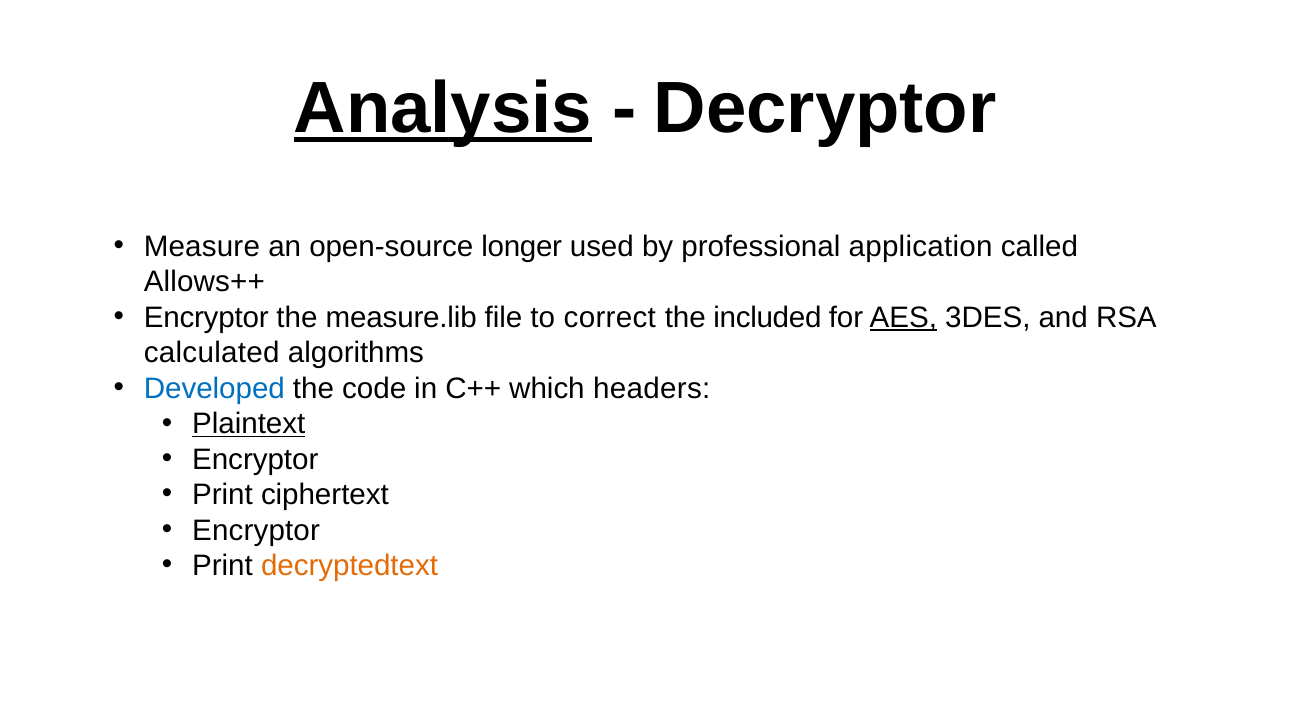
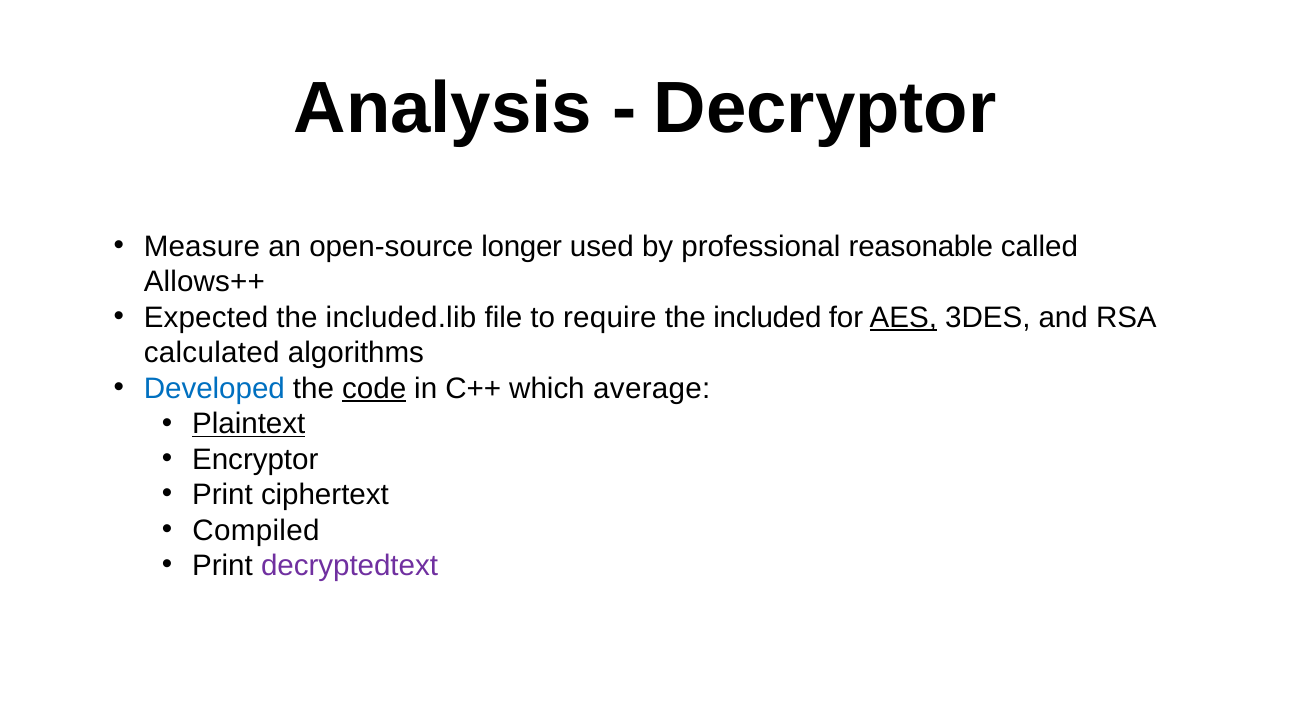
Analysis underline: present -> none (443, 108)
application: application -> reasonable (921, 247)
Encryptor: Encryptor -> Expected (206, 317)
measure.lib: measure.lib -> included.lib (401, 317)
correct: correct -> require (610, 317)
code underline: none -> present (374, 388)
headers: headers -> average (652, 388)
Encryptor: Encryptor -> Compiled (256, 530)
decryptedtext colour: orange -> purple (349, 566)
